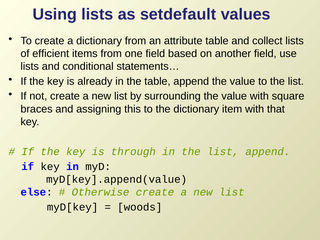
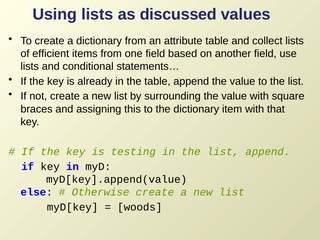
setdefault: setdefault -> discussed (178, 14)
through: through -> testing (133, 152)
